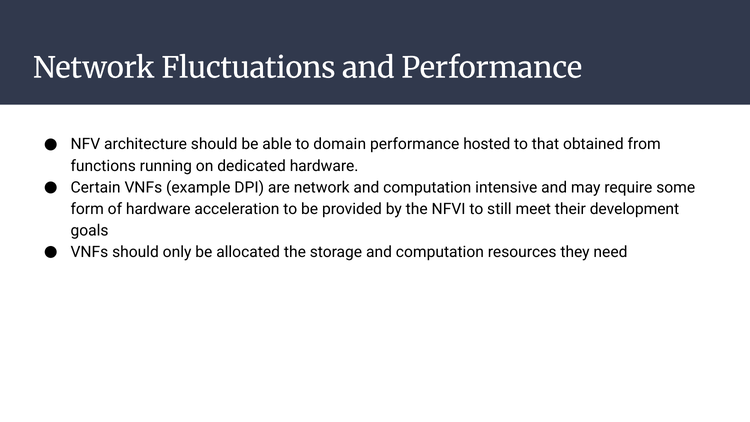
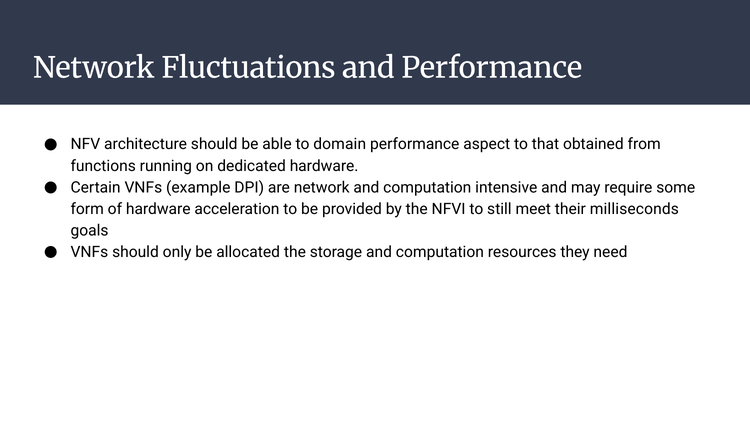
hosted: hosted -> aspect (487, 144)
development: development -> milliseconds (634, 209)
